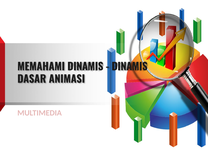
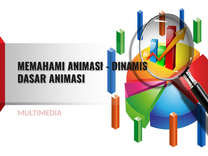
MEMAHAMI DINAMIS: DINAMIS -> ANIMASI (85, 67)
